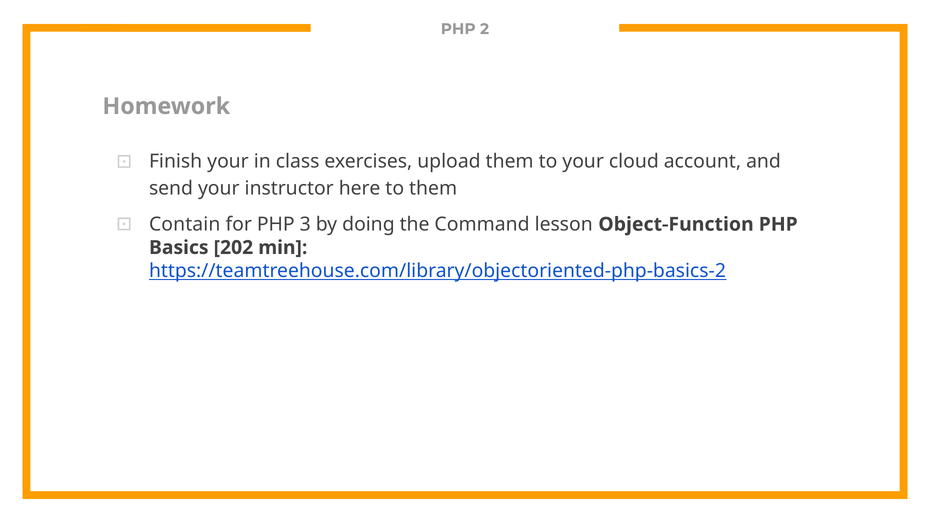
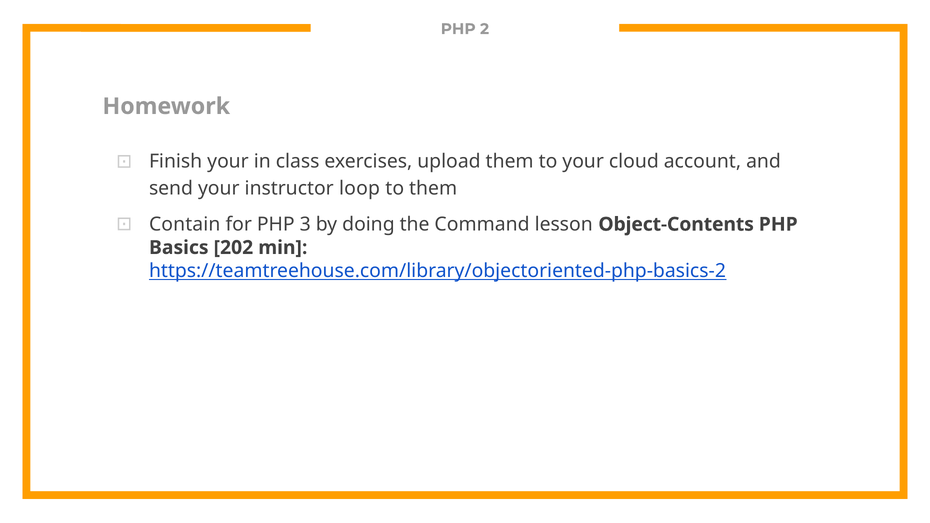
here: here -> loop (359, 188)
Object-Function: Object-Function -> Object-Contents (676, 224)
